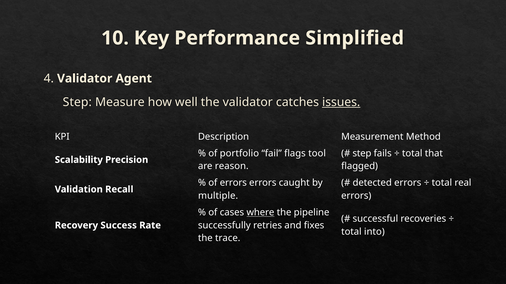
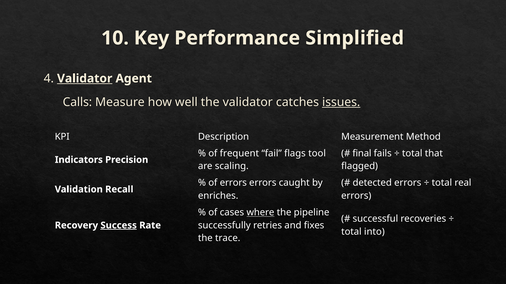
Validator underline: none -> present (85, 79)
Step: Step -> Calls (77, 102)
portfolio: portfolio -> frequent (239, 154)
step: step -> final (362, 154)
Scalability: Scalability -> Indicators (79, 160)
reason: reason -> scaling (232, 167)
multiple: multiple -> enriches (218, 196)
Success underline: none -> present (119, 226)
